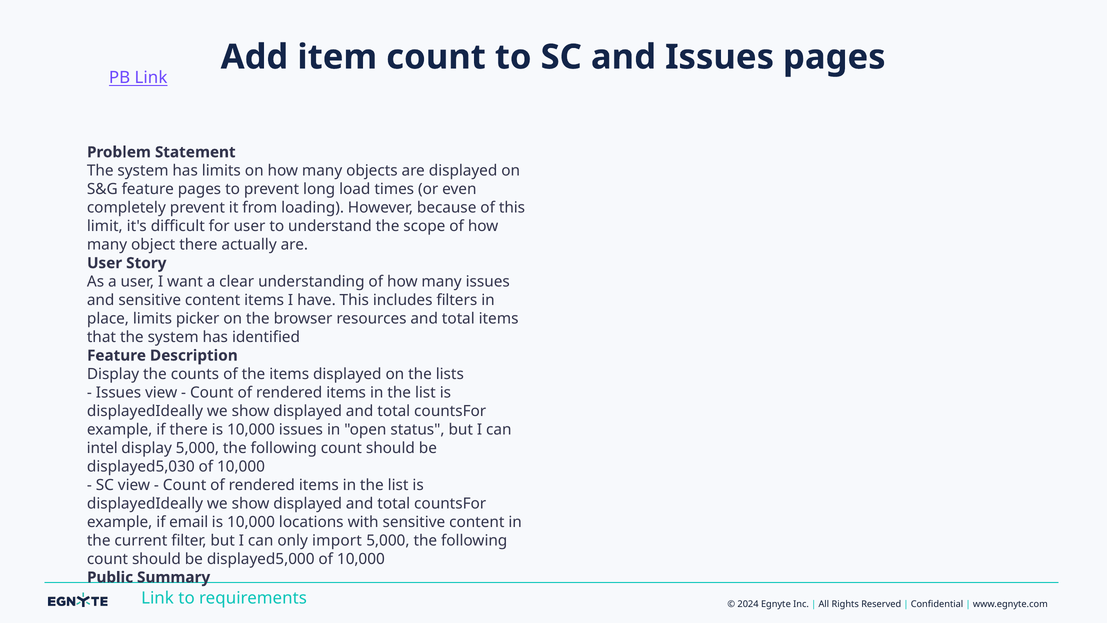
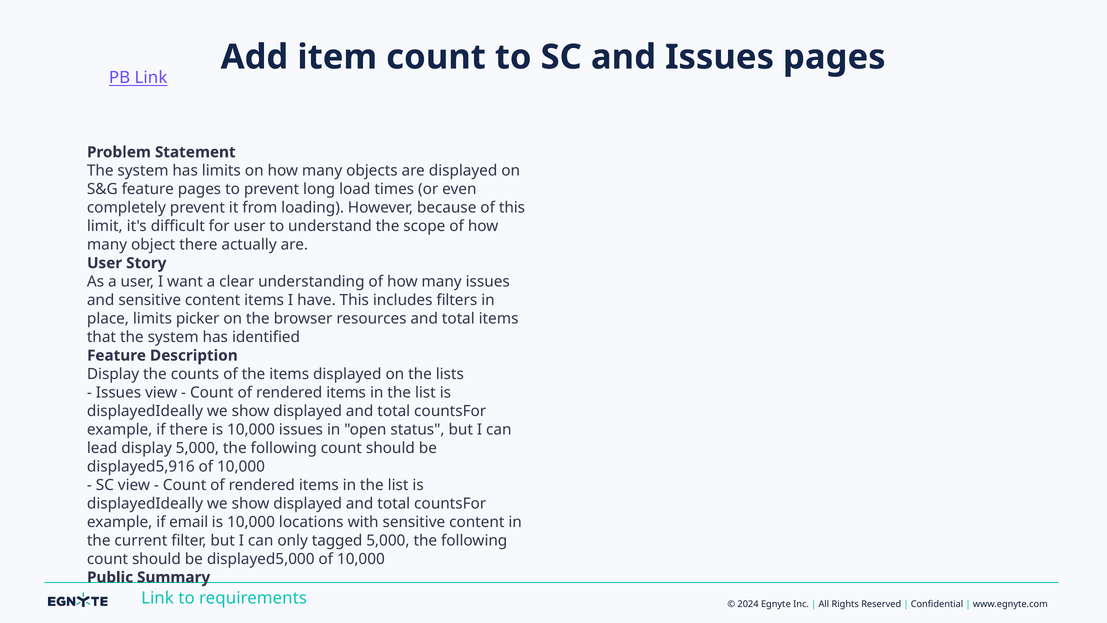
intel: intel -> lead (102, 448)
displayed5,030: displayed5,030 -> displayed5,916 (141, 466)
import: import -> tagged (337, 540)
